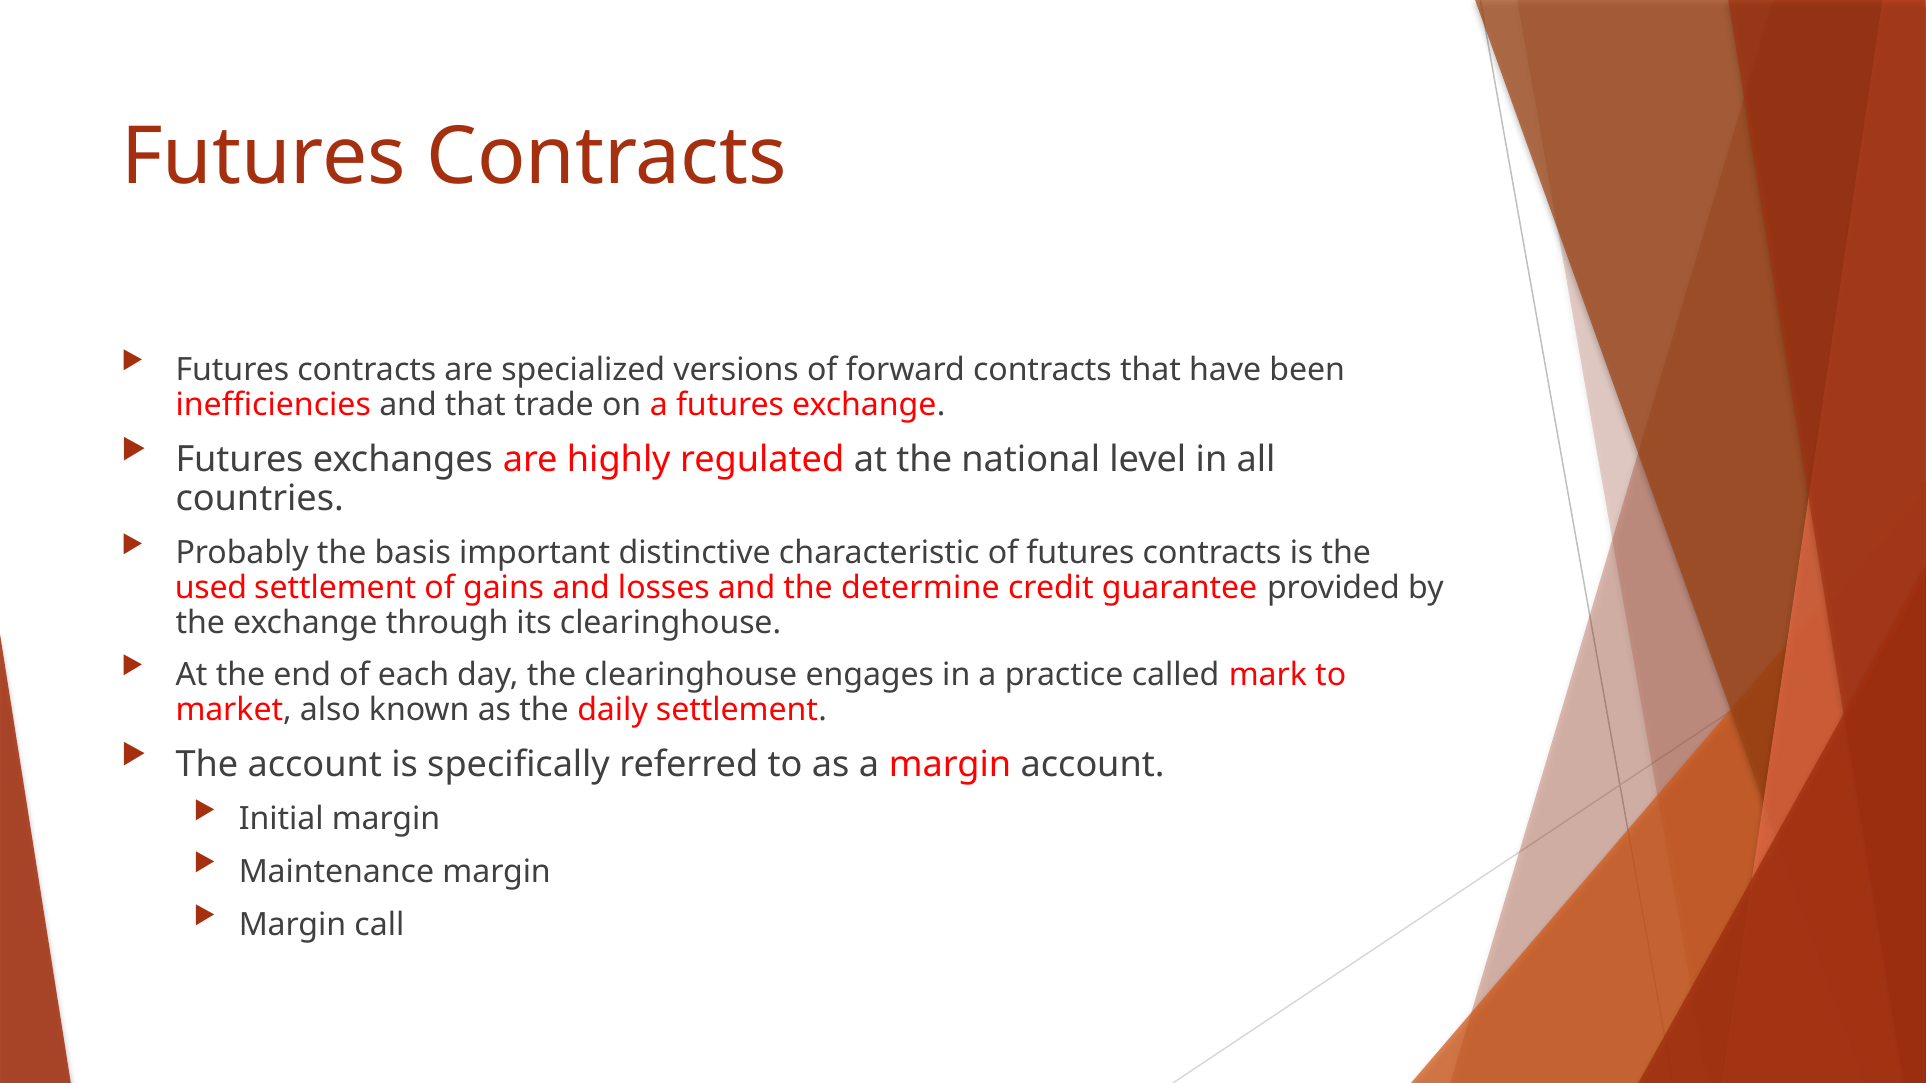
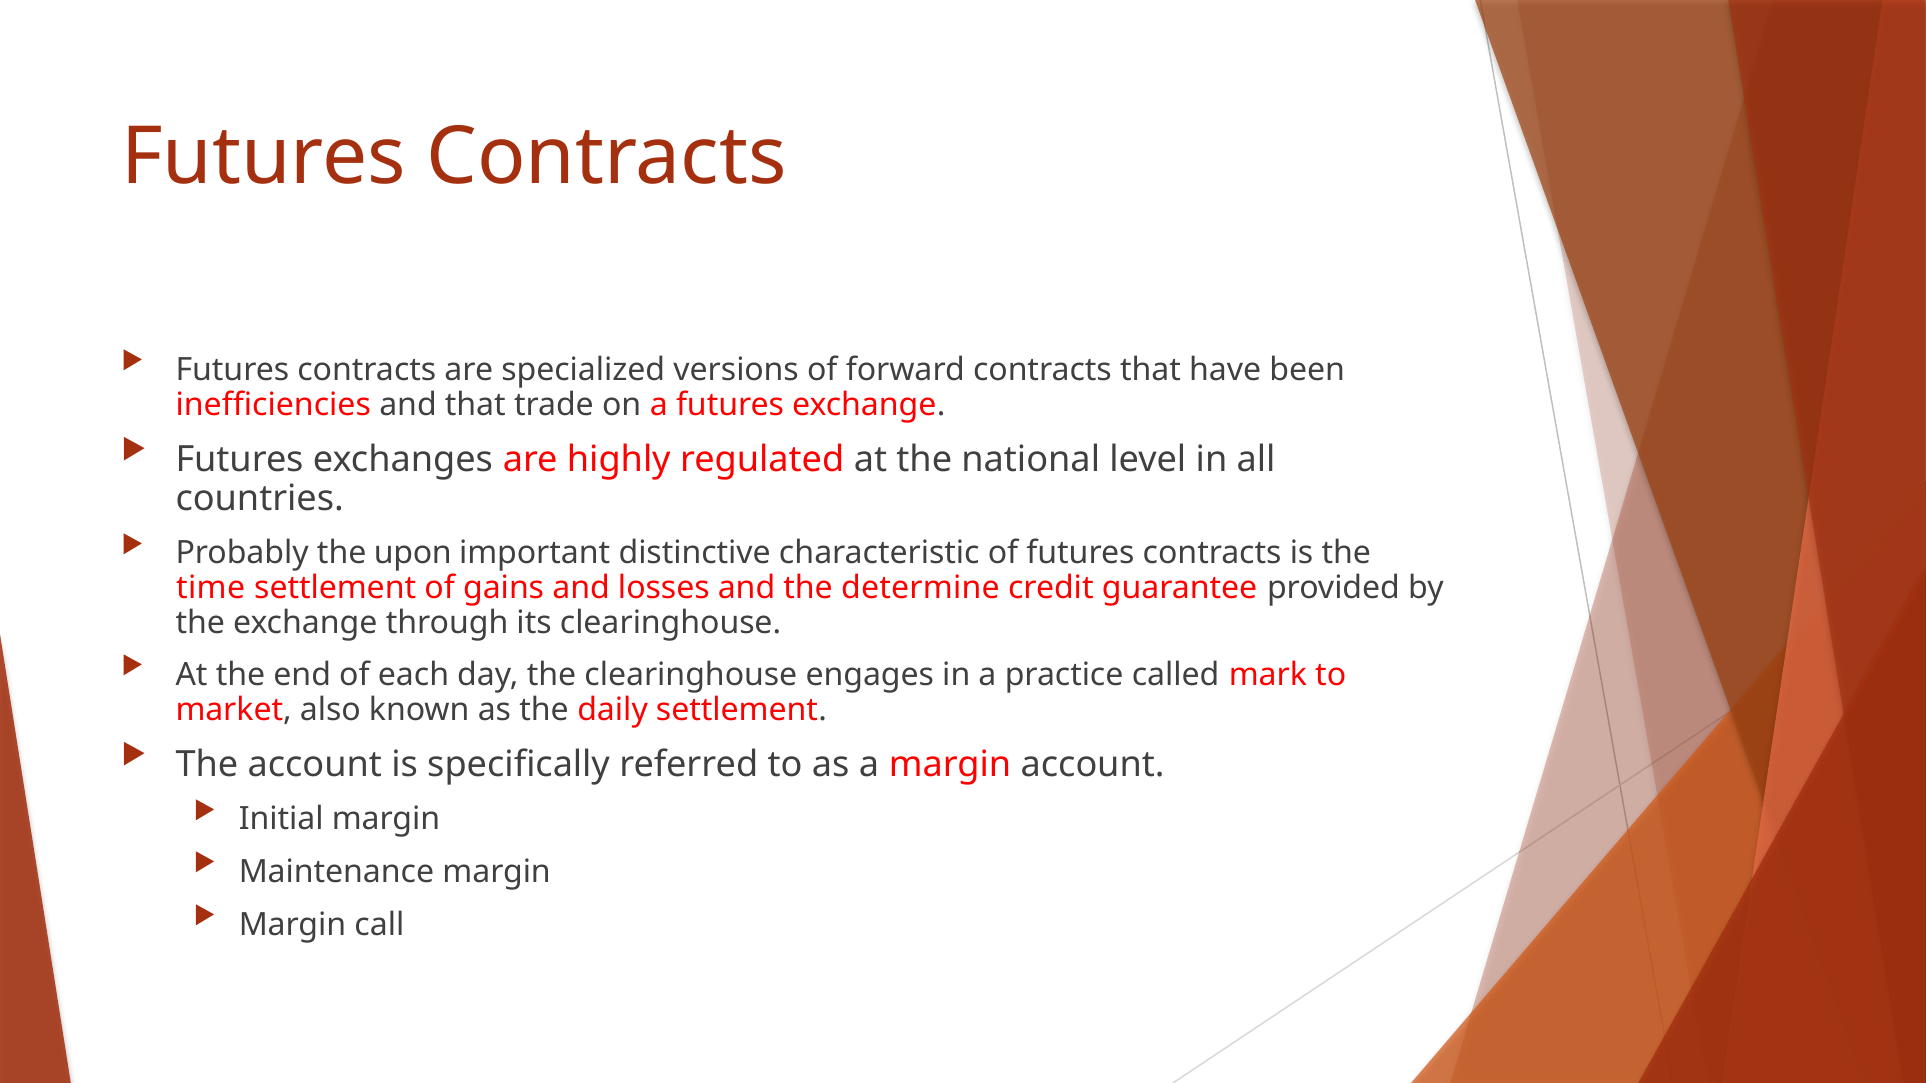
basis: basis -> upon (413, 553)
used: used -> time (211, 588)
